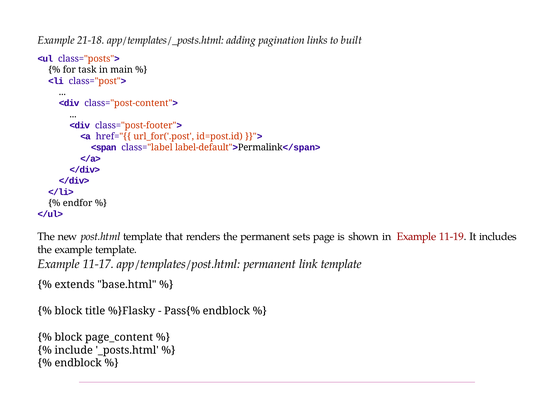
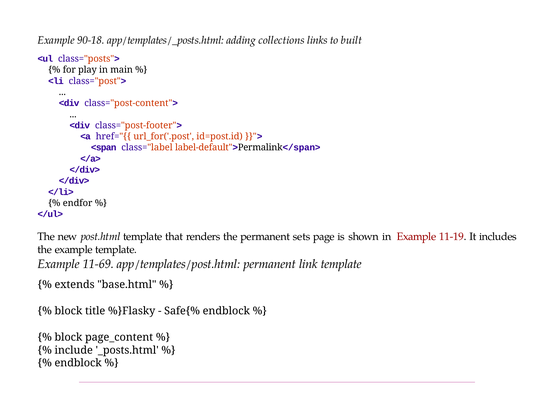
21-18: 21-18 -> 90-18 (91, 40)
pagination: pagination -> collections (282, 40)
task: task -> play (87, 70)
11-17: 11-17 -> 11-69 (98, 264)
Pass{%: Pass{% -> Safe{% (182, 311)
